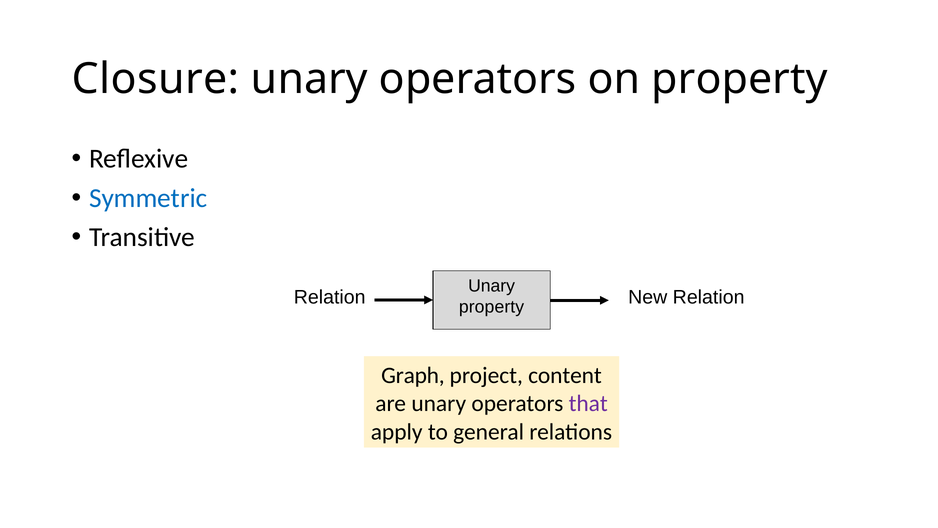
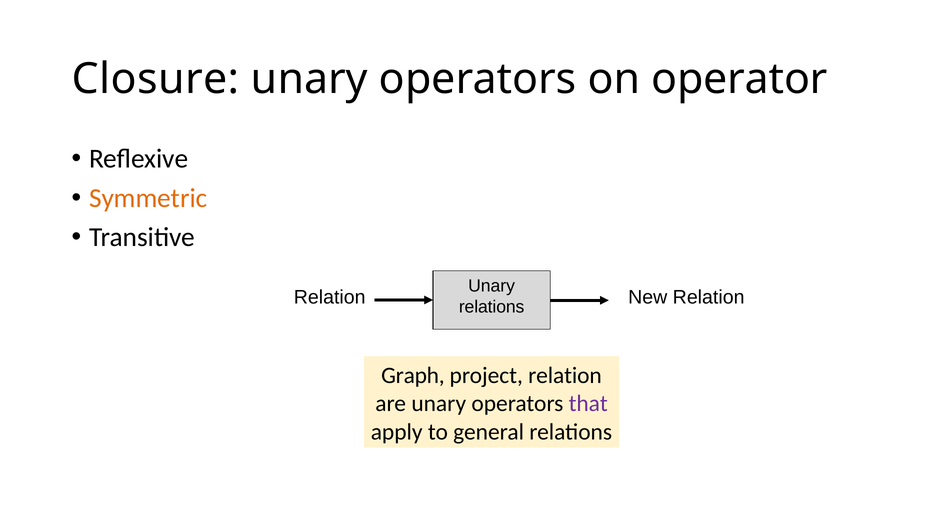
on property: property -> operator (740, 79)
Symmetric colour: blue -> orange (148, 198)
property: property -> relations (492, 307)
project content: content -> relation (565, 375)
